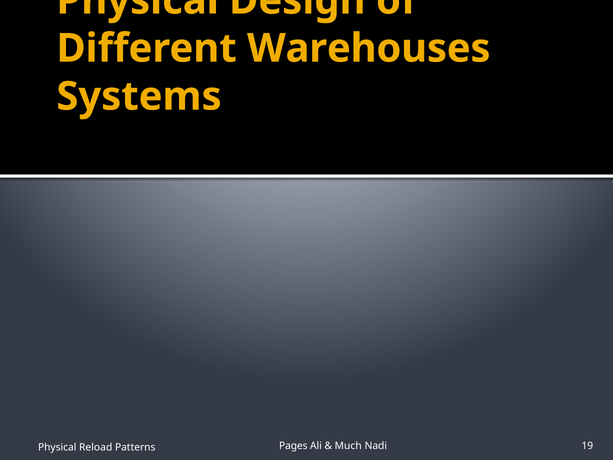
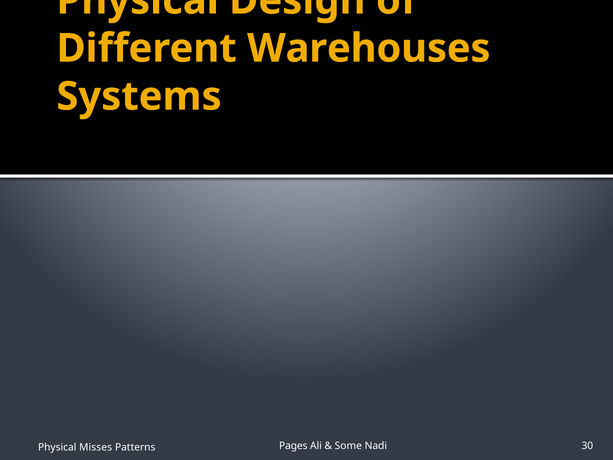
Much: Much -> Some (348, 446)
19: 19 -> 30 (587, 446)
Reload: Reload -> Misses (96, 447)
